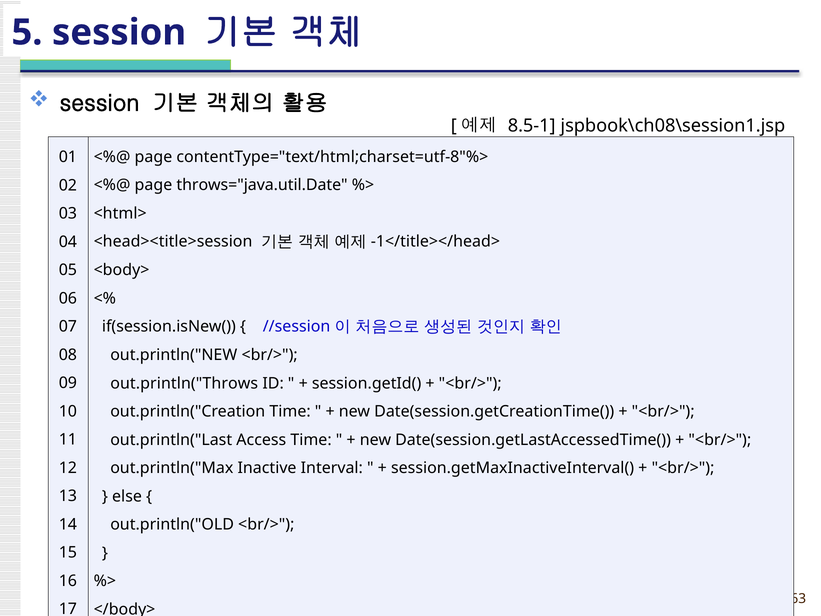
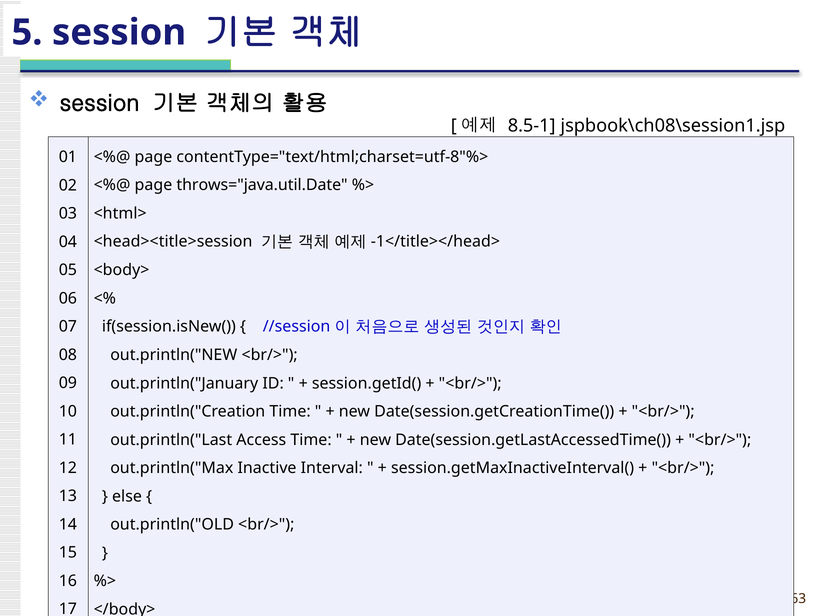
out.println("Throws: out.println("Throws -> out.println("January (184, 383)
